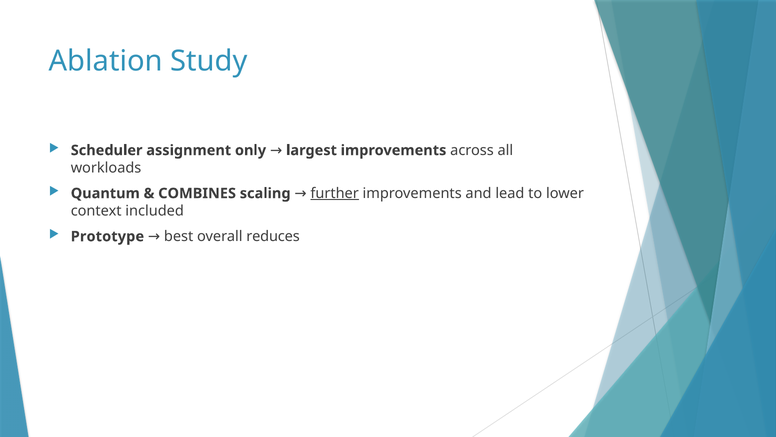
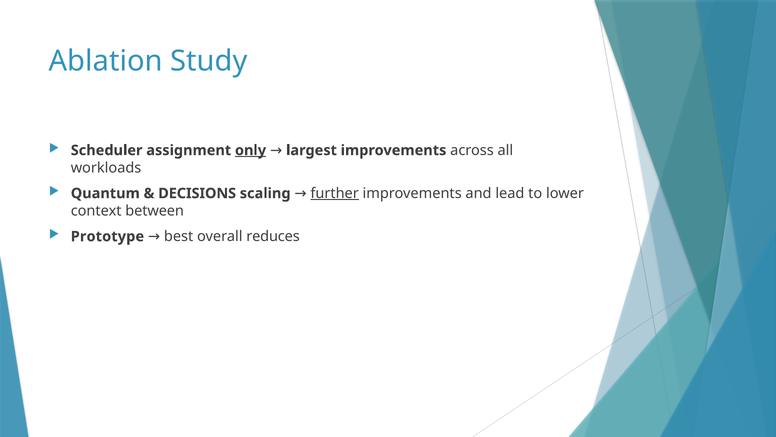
only underline: none -> present (251, 150)
COMBINES: COMBINES -> DECISIONS (197, 193)
included: included -> between (155, 211)
